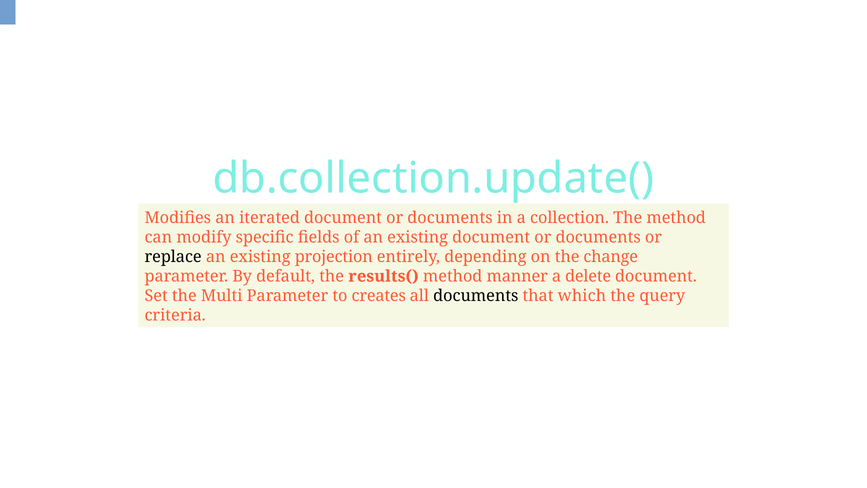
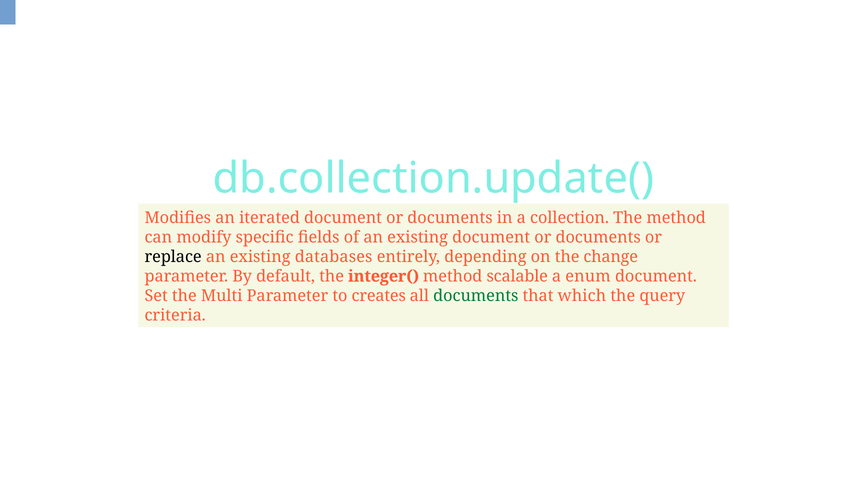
projection: projection -> databases (334, 257)
results(: results( -> integer( (384, 276)
manner: manner -> scalable (517, 276)
delete: delete -> enum (588, 276)
documents colour: black -> green (476, 296)
